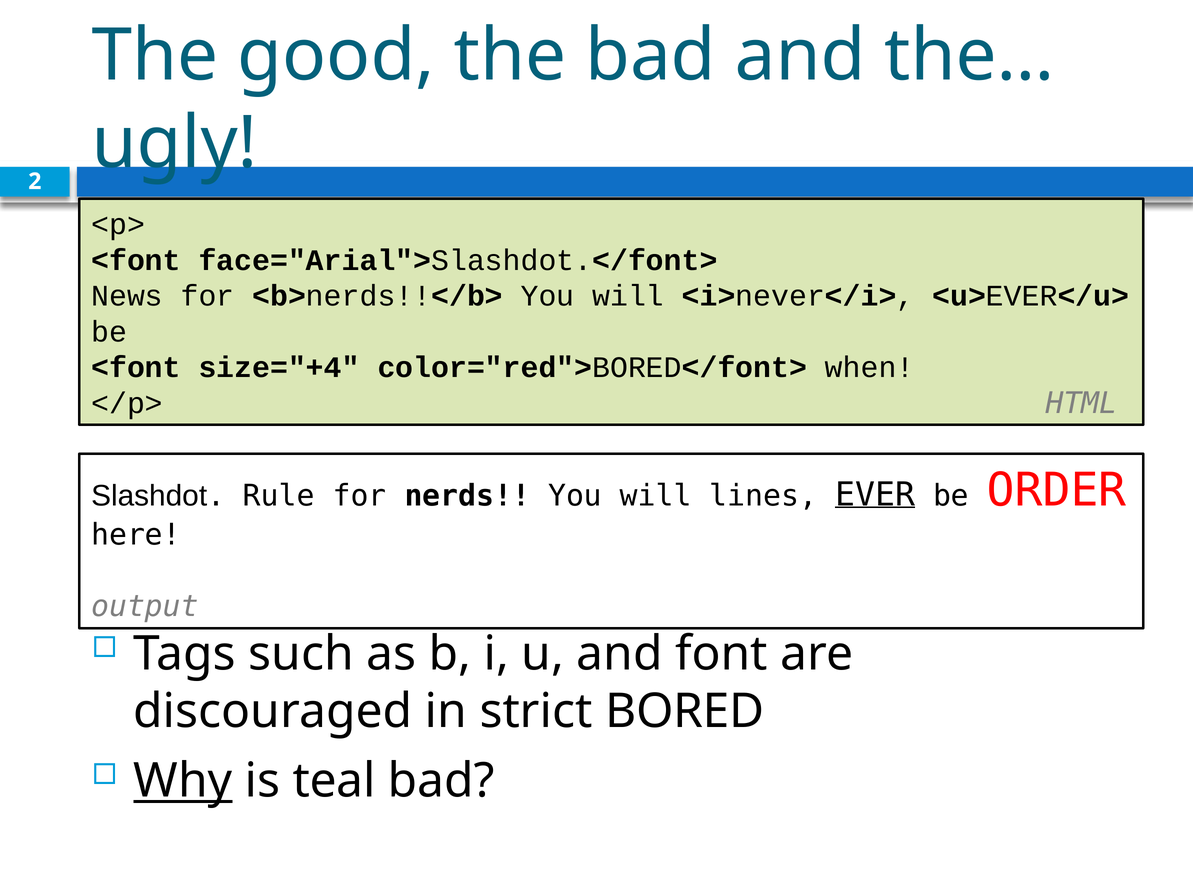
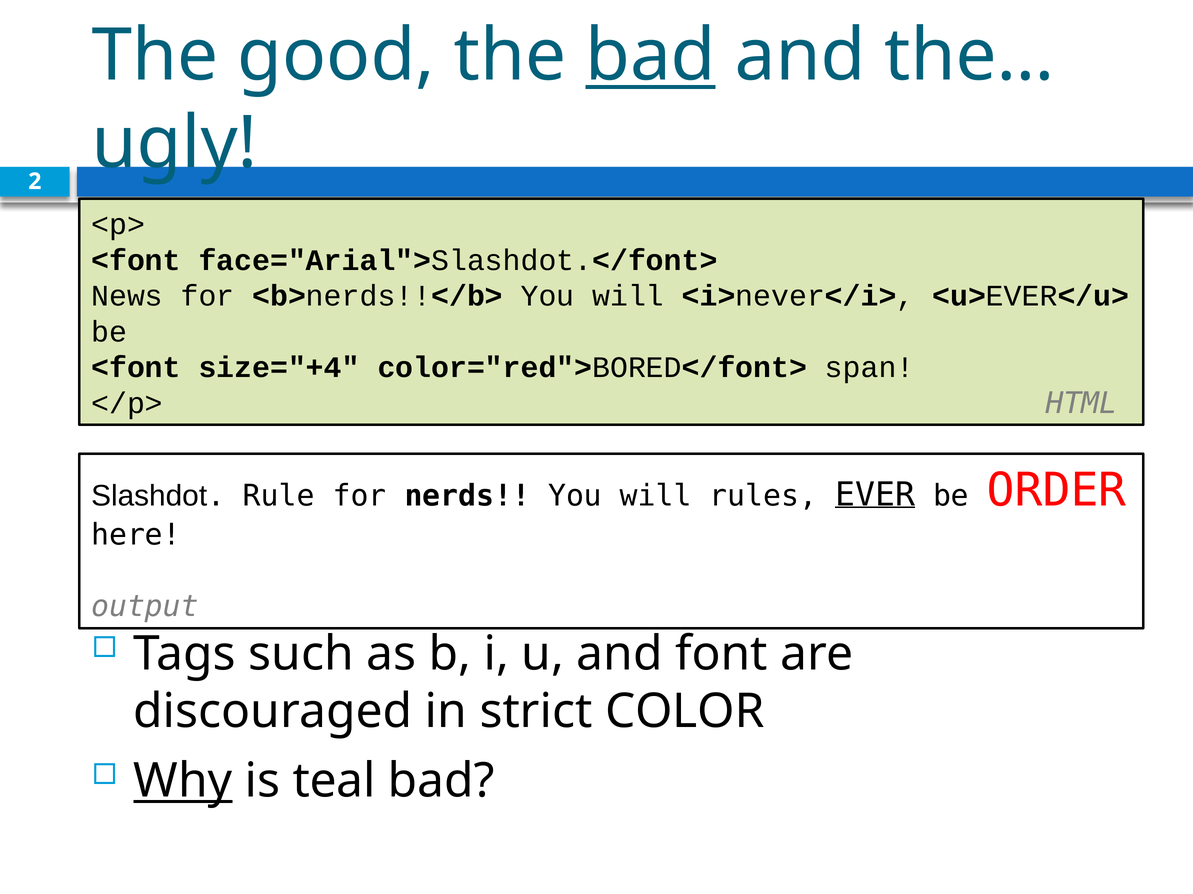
bad underline: none -> present (651, 56)
when: when -> span (870, 368)
lines: lines -> rules (763, 496)
BORED: BORED -> COLOR (685, 712)
